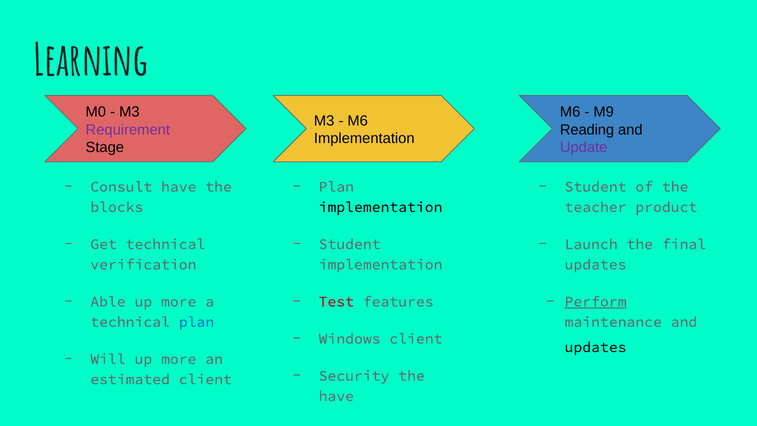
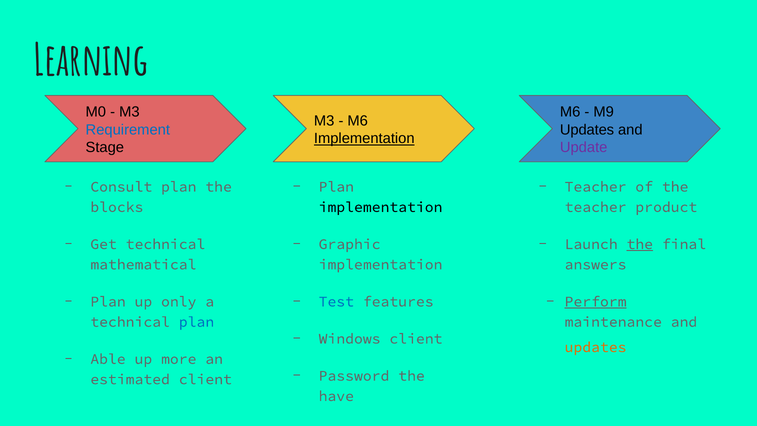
Requirement colour: purple -> blue (128, 130)
Reading: Reading -> Updates (587, 130)
Implementation underline: none -> present (364, 138)
Consult have: have -> plan (179, 187)
Student: Student -> Teacher (596, 187)
Student: Student -> Graphic (350, 244)
the underline: none -> present (640, 244)
verification: verification -> mathematical (143, 264)
updates: updates -> answers (596, 264)
Able: Able -> Plan (108, 301)
more: more -> only (179, 301)
Test colour: red -> blue (336, 301)
updates colour: black -> orange (596, 347)
Will: Will -> Able (108, 359)
Security: Security -> Password (354, 376)
